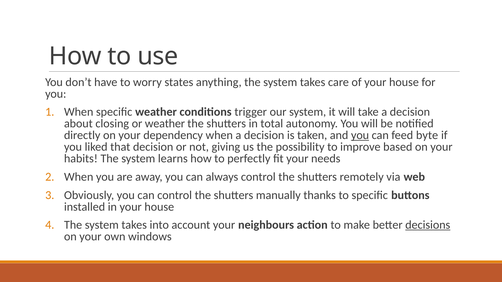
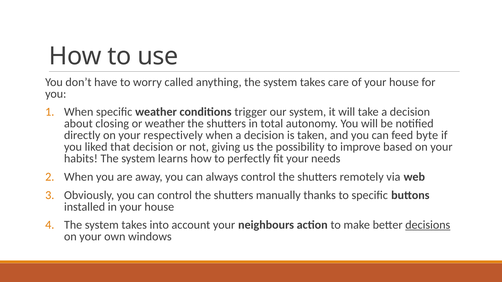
states: states -> called (179, 82)
dependency: dependency -> respectively (173, 135)
you underline: present -> none (360, 135)
